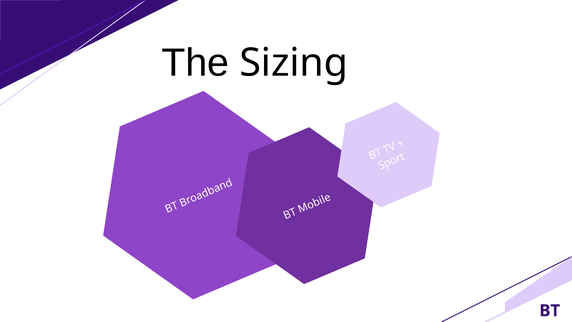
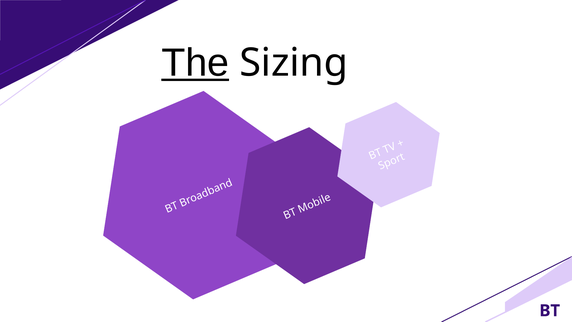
The underline: none -> present (195, 63)
